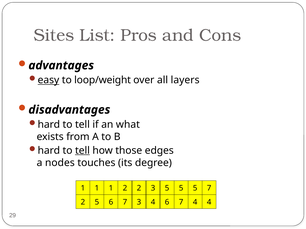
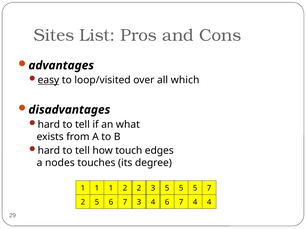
loop/weight: loop/weight -> loop/visited (103, 80)
layers: layers -> which (185, 80)
tell underline: present -> none (82, 151)
those: those -> touch (129, 151)
